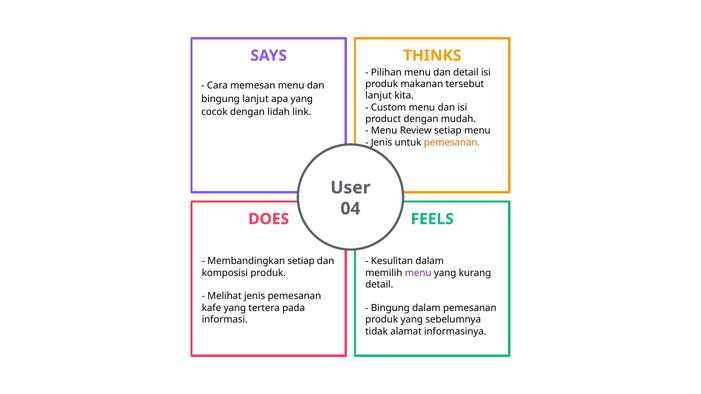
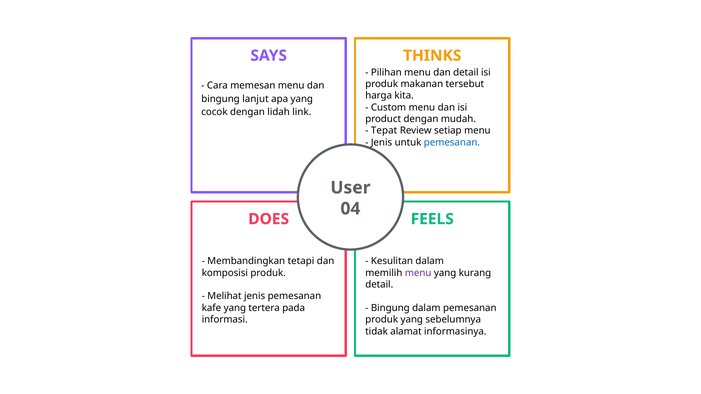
lanjut: lanjut -> harga (379, 96)
Menu: Menu -> Tepat (384, 131)
pemesanan colour: orange -> blue (452, 143)
Membandingkan setiap: setiap -> tetapi (301, 261)
